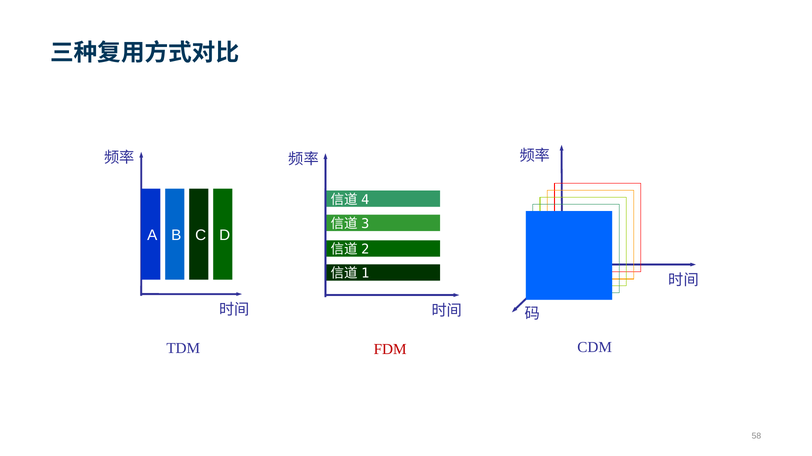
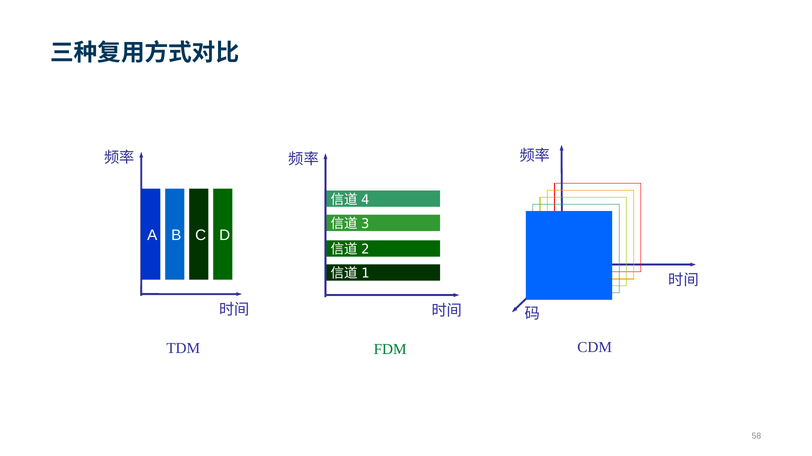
FDM colour: red -> green (390, 350)
